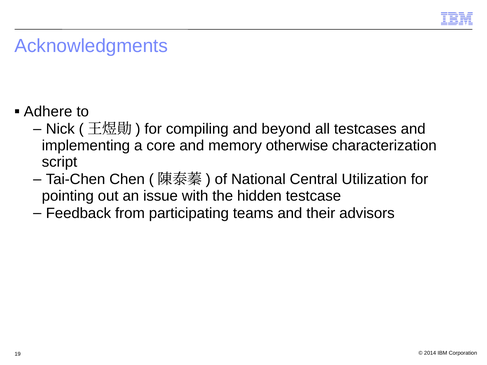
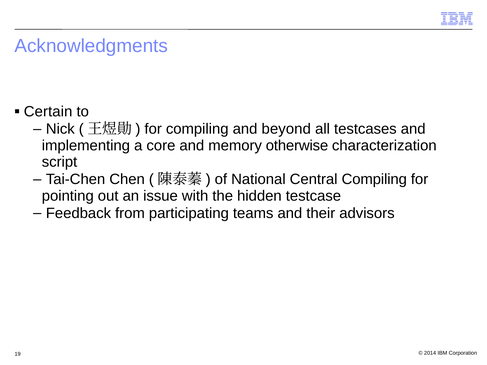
Adhere: Adhere -> Certain (48, 112)
Central Utilization: Utilization -> Compiling (374, 179)
